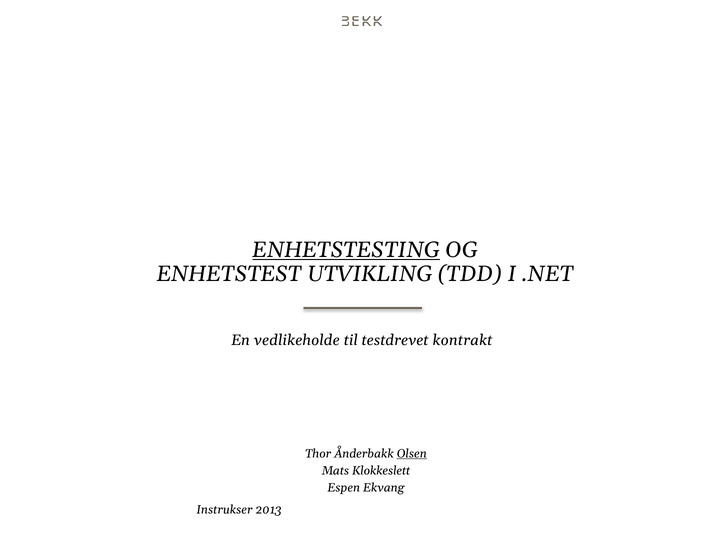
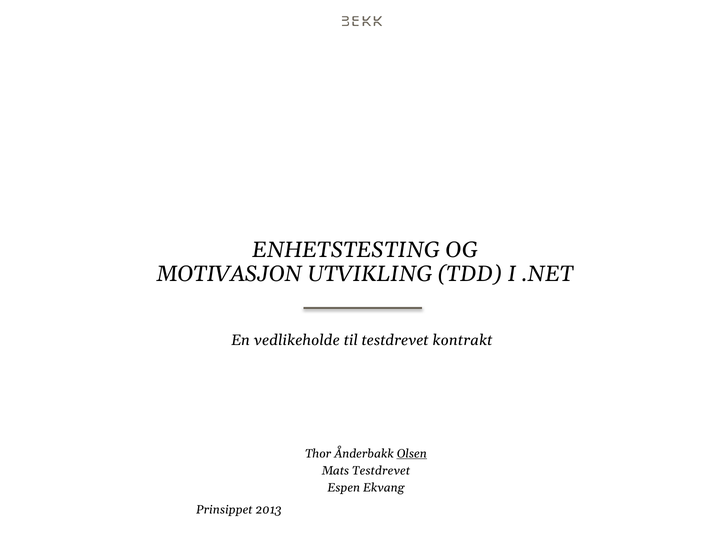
ENHETSTESTING underline: present -> none (346, 250)
ENHETSTEST: ENHETSTEST -> MOTIVASJON (229, 274)
Mats Klokkeslett: Klokkeslett -> Testdrevet (381, 471)
Instrukser: Instrukser -> Prinsippet (224, 510)
